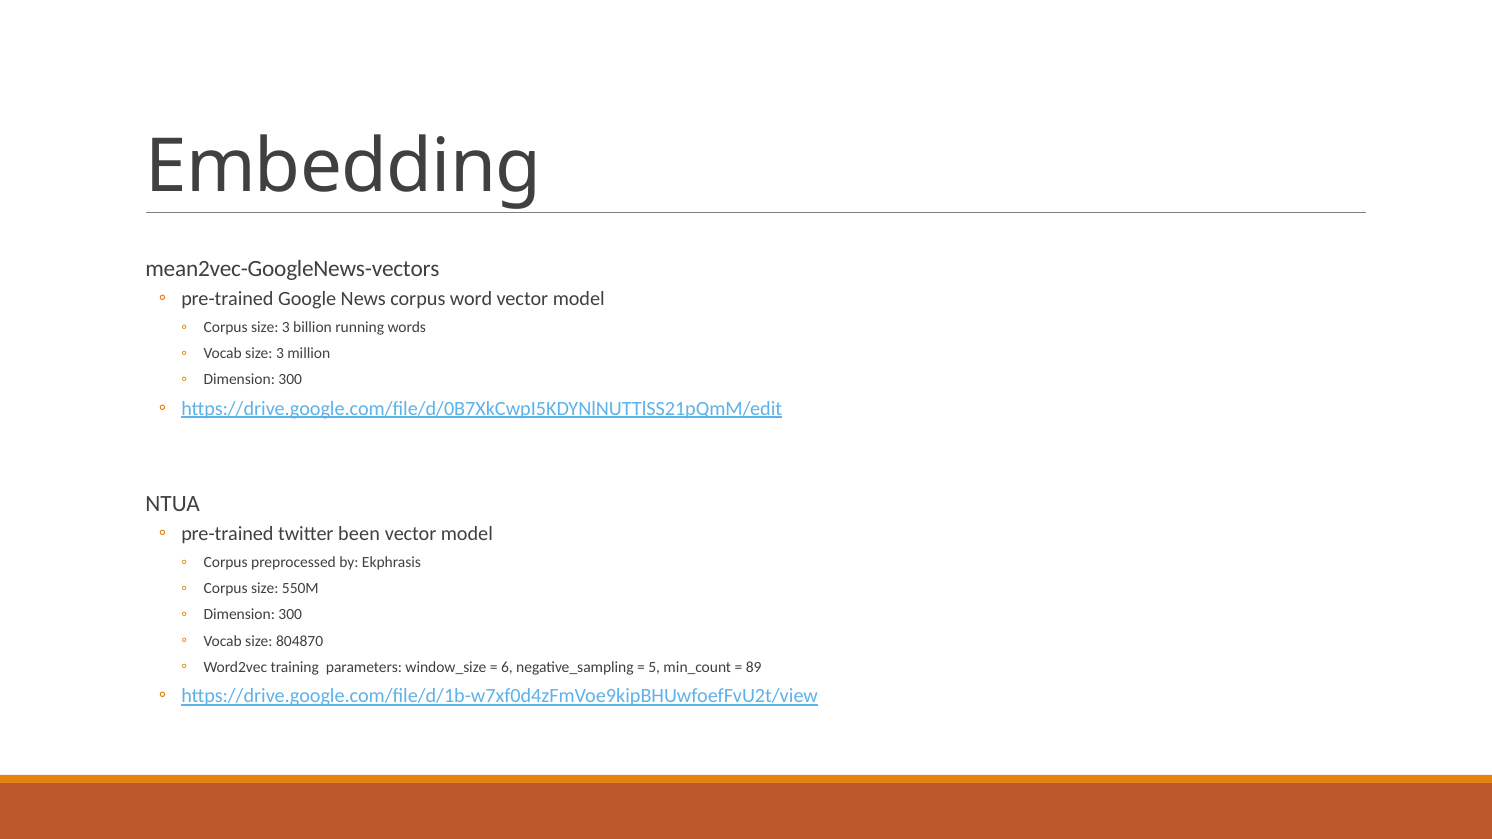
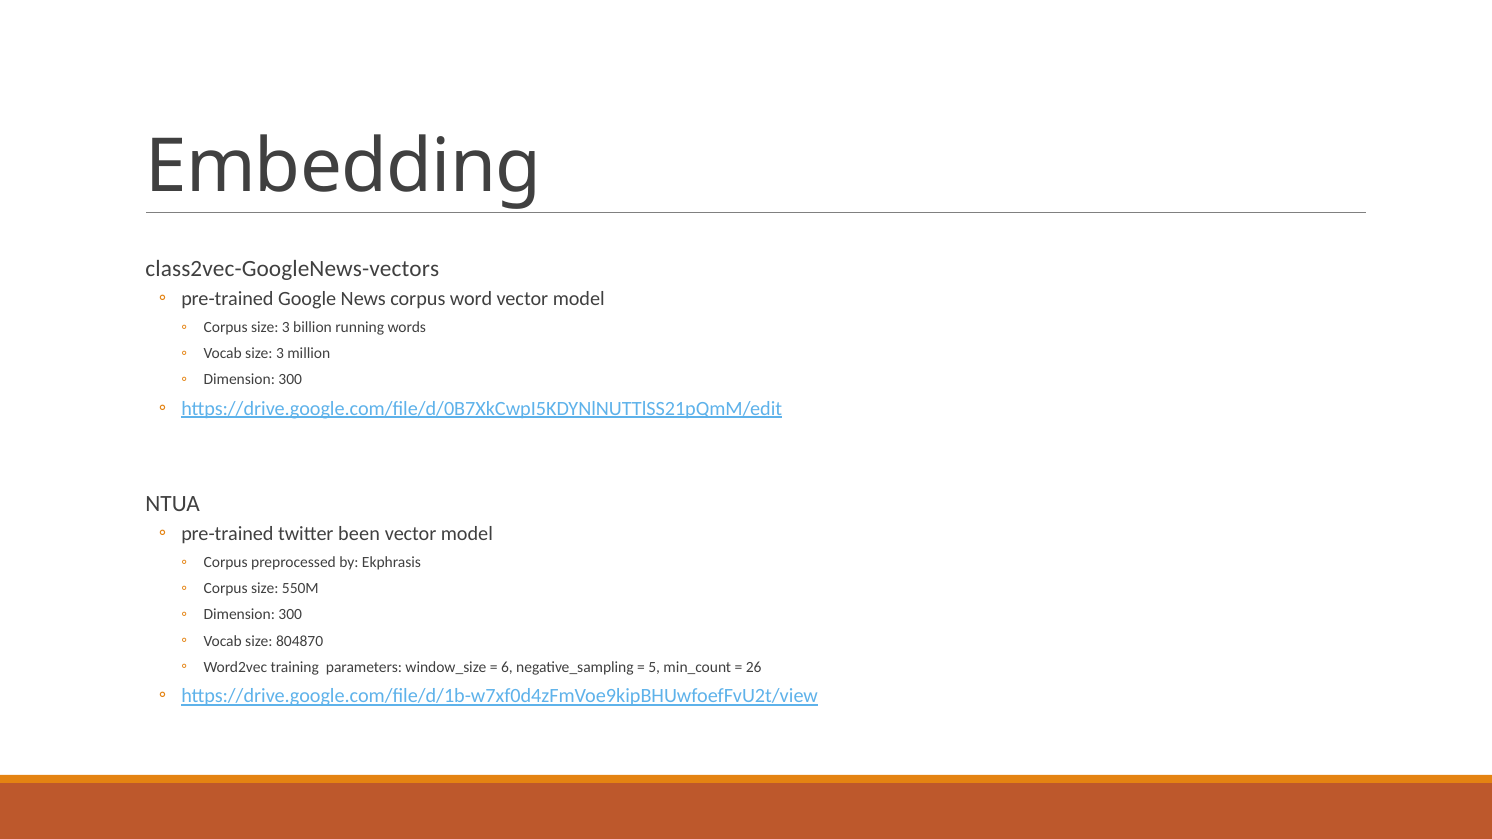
mean2vec-GoogleNews-vectors: mean2vec-GoogleNews-vectors -> class2vec-GoogleNews-vectors (292, 269)
89: 89 -> 26 (754, 667)
